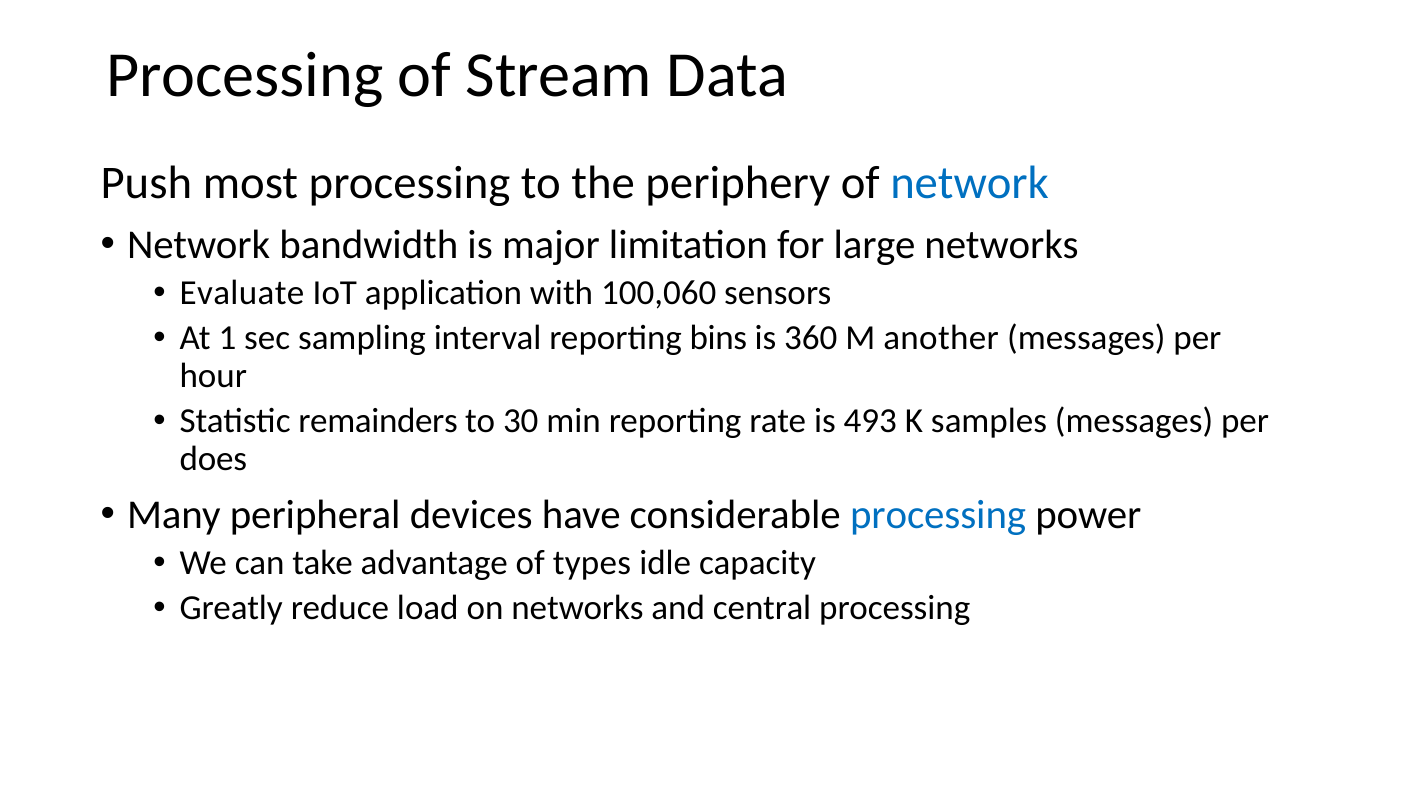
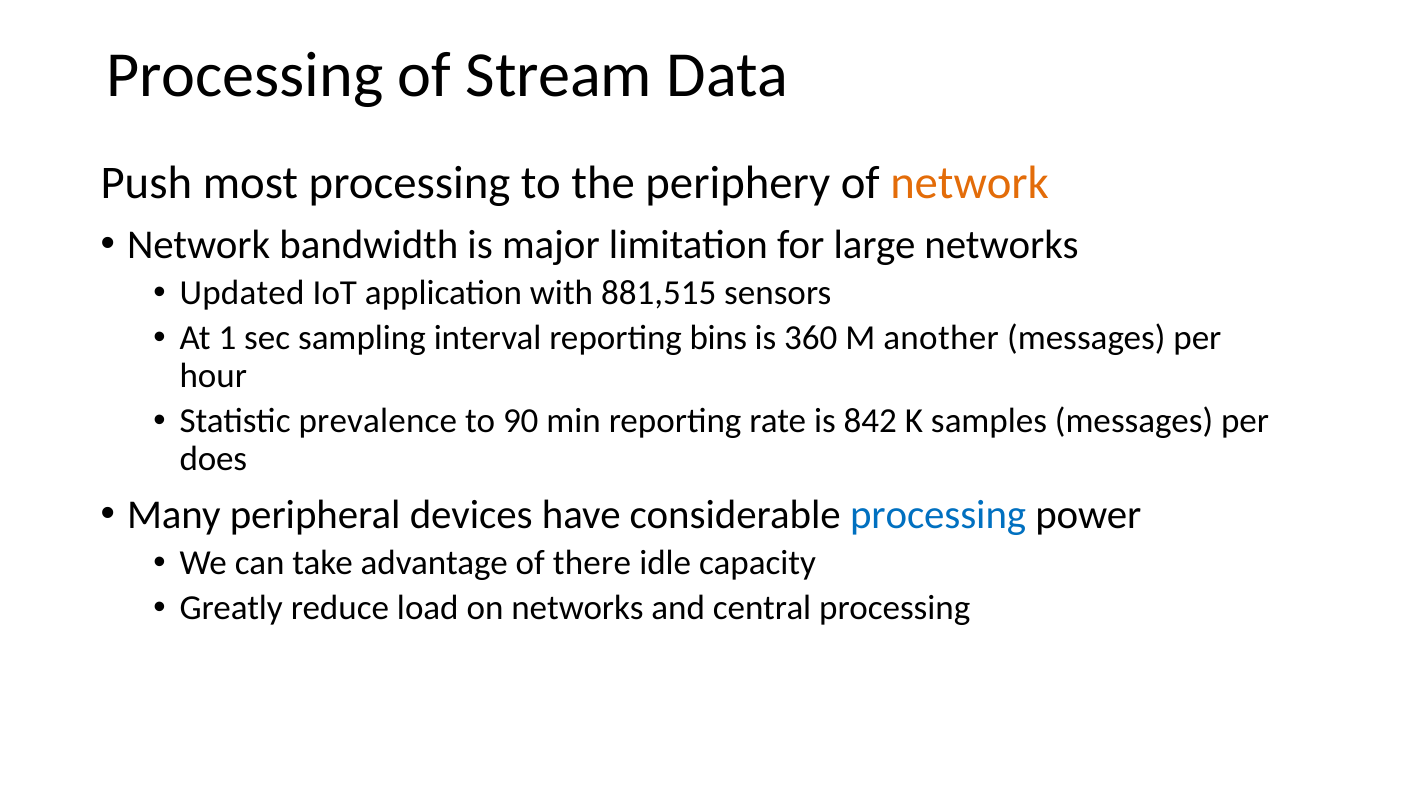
network colour: blue -> orange (970, 183)
Evaluate: Evaluate -> Updated (242, 293)
100,060: 100,060 -> 881,515 (659, 293)
remainders: remainders -> prevalence (378, 421)
30: 30 -> 90 (521, 421)
493: 493 -> 842 (870, 421)
types: types -> there (592, 563)
